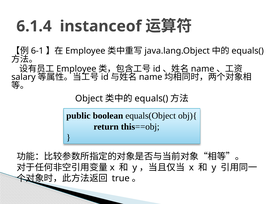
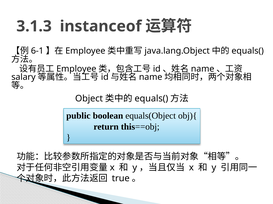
6.1.4: 6.1.4 -> 3.1.3 (34, 26)
